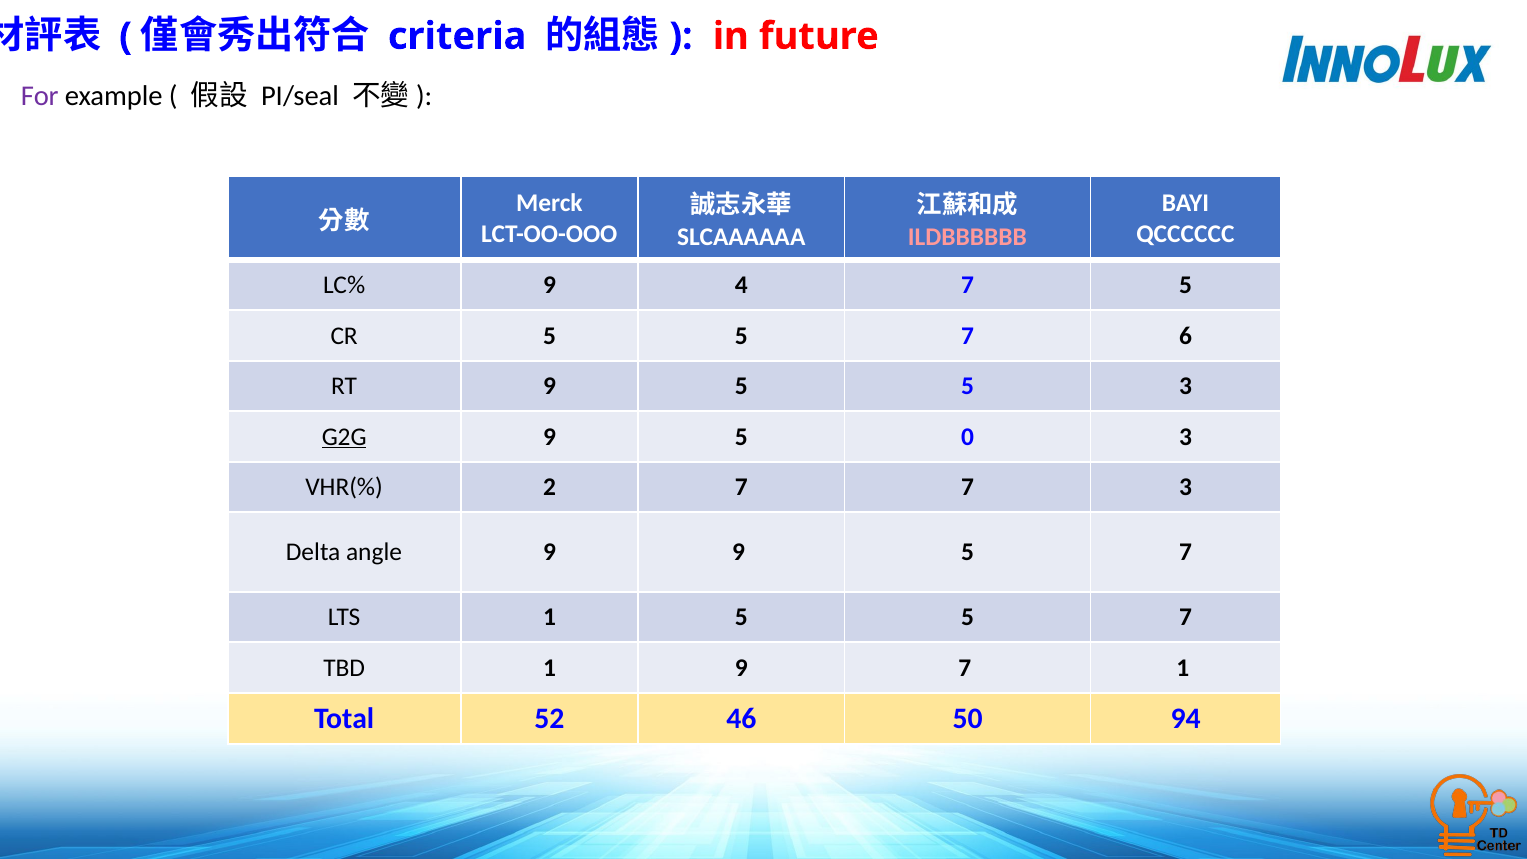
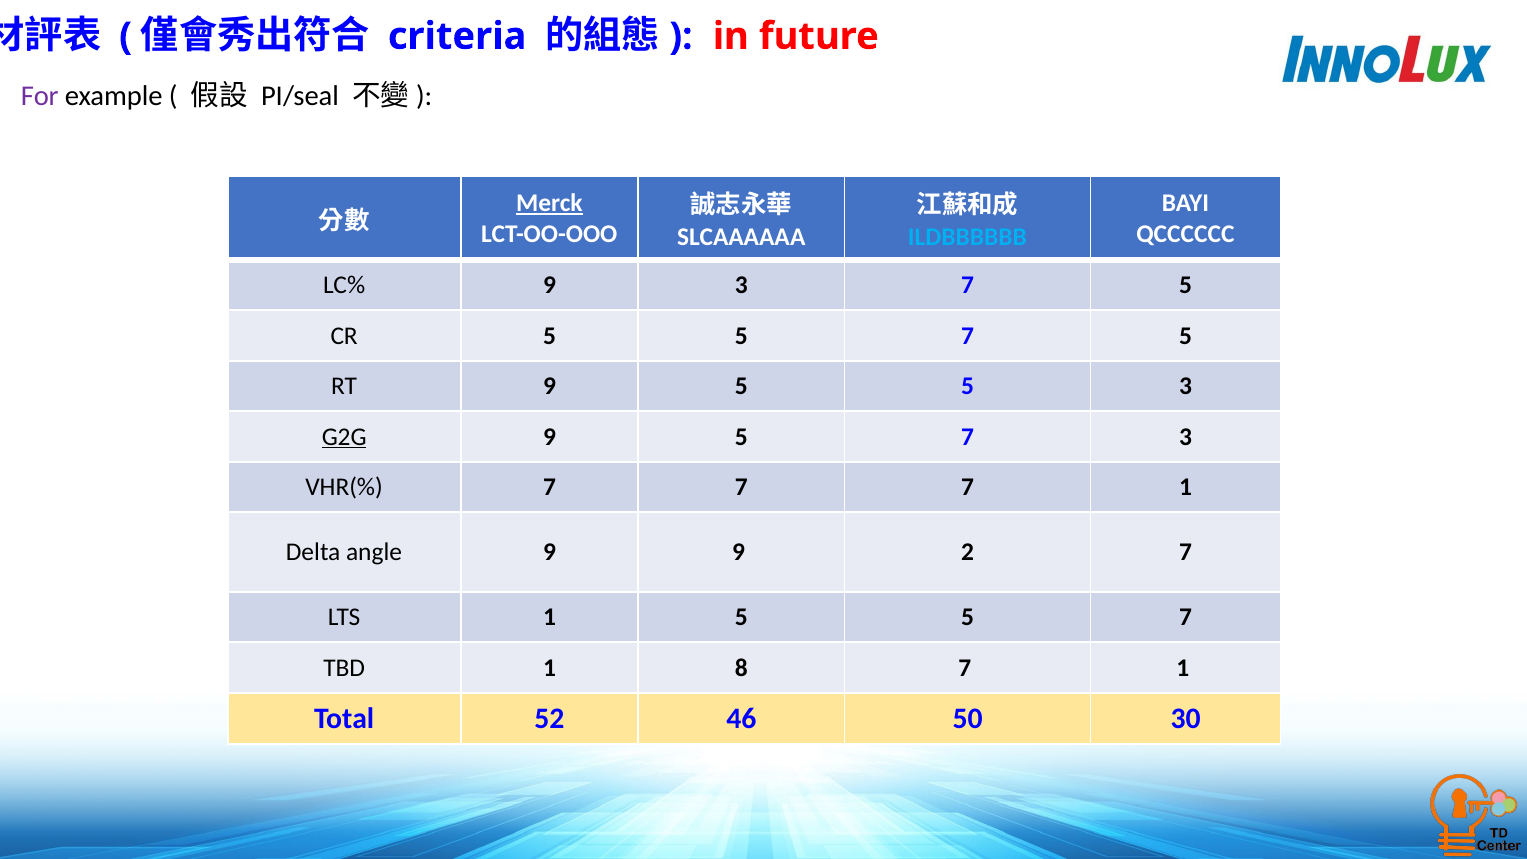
Merck underline: none -> present (549, 203)
ILDBBBBBB colour: pink -> light blue (967, 237)
9 4: 4 -> 3 (741, 285)
5 7 6: 6 -> 5 (1186, 336)
9 5 0: 0 -> 7 (968, 437)
VHR(% 2: 2 -> 7 (549, 487)
7 7 3: 3 -> 1 (1186, 487)
9 9 5: 5 -> 2 (968, 552)
1 9: 9 -> 8 (741, 668)
94: 94 -> 30 (1186, 719)
